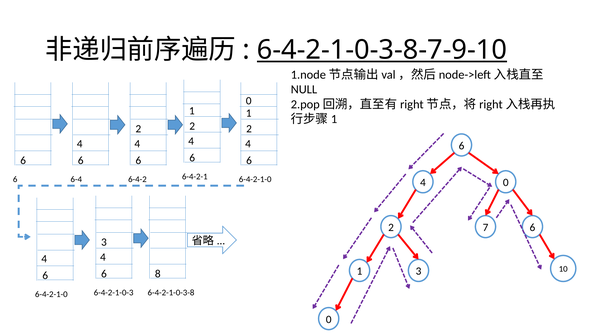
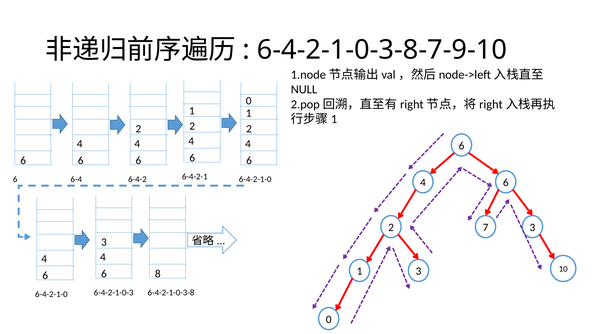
6-4-2-1-0-3-8-7-9-10 underline: present -> none (382, 50)
4 0: 0 -> 6 (506, 183)
7 6: 6 -> 3 (532, 227)
